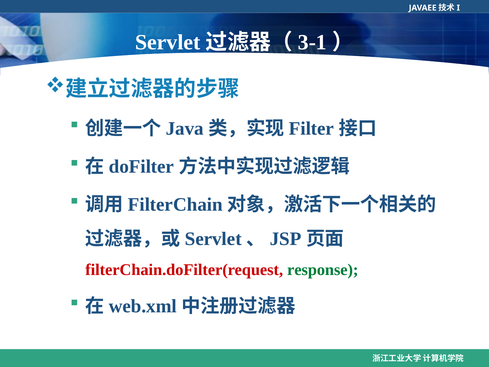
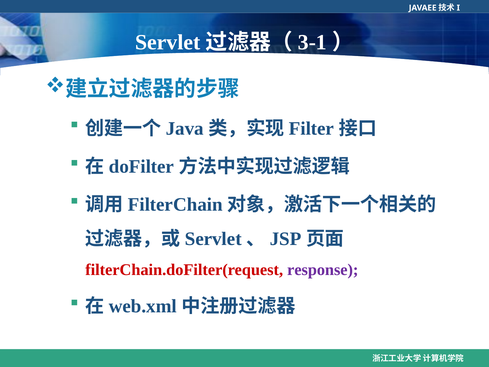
response colour: green -> purple (323, 269)
